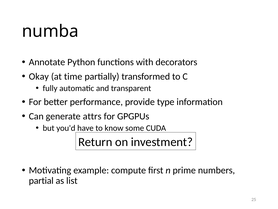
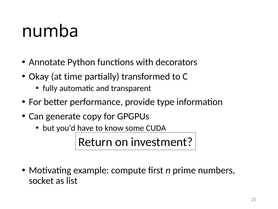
attrs: attrs -> copy (92, 116)
partial: partial -> socket (41, 180)
